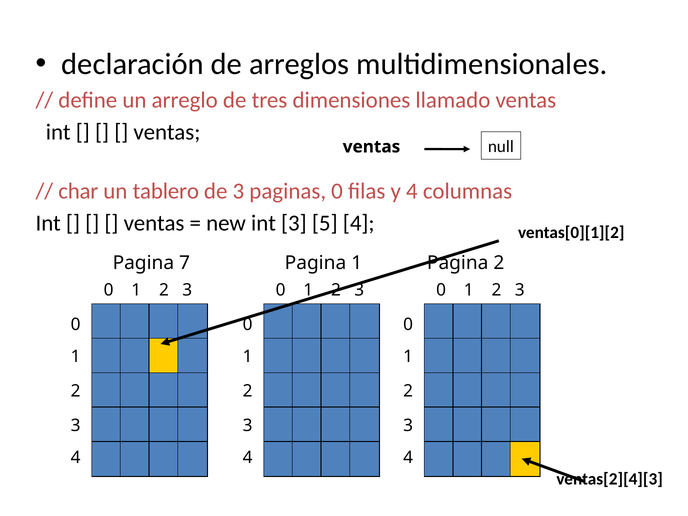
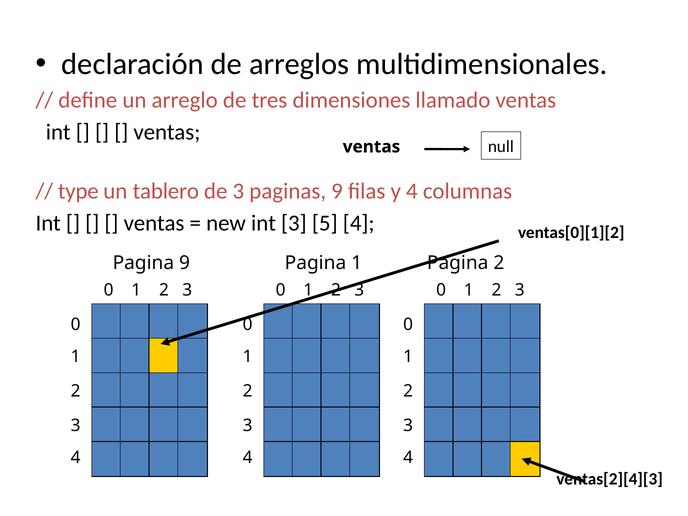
char: char -> type (78, 191)
paginas 0: 0 -> 9 (337, 191)
Pagina 7: 7 -> 9 (185, 263)
